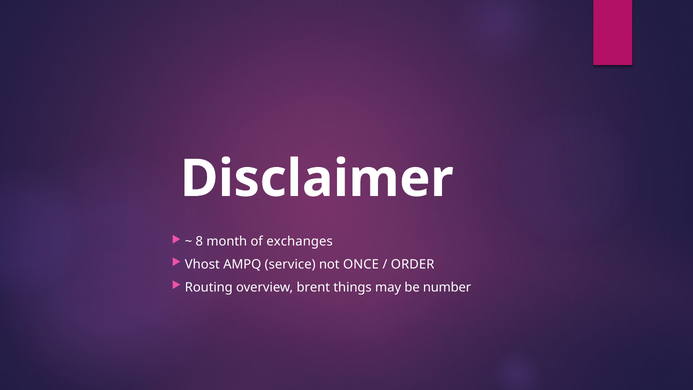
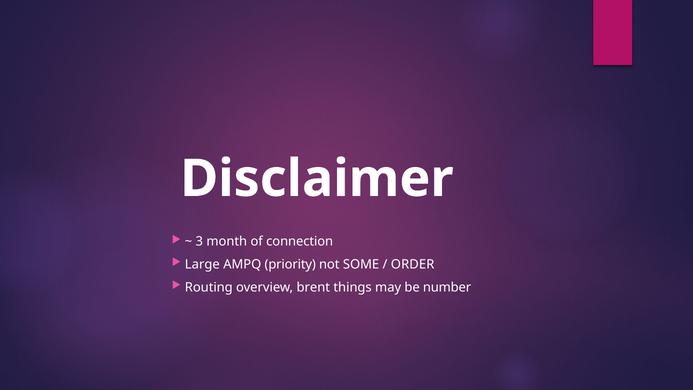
8: 8 -> 3 (199, 242)
exchanges: exchanges -> connection (300, 242)
Vhost: Vhost -> Large (202, 264)
service: service -> priority (290, 264)
ONCE: ONCE -> SOME (361, 264)
